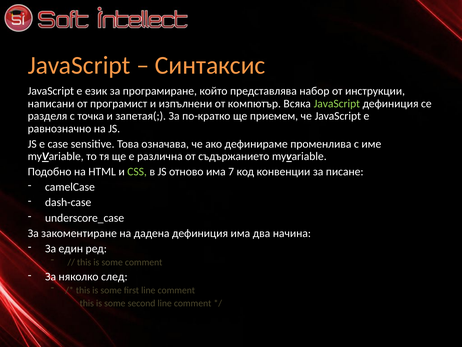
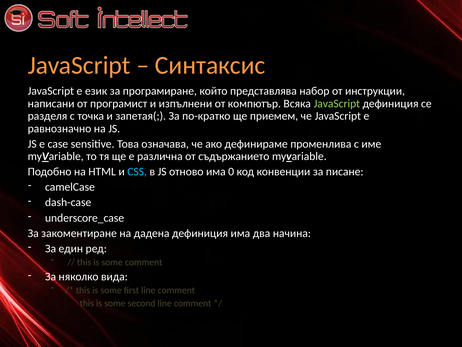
CSS colour: light green -> light blue (137, 172)
7: 7 -> 0 (231, 172)
след: след -> вида (114, 276)
